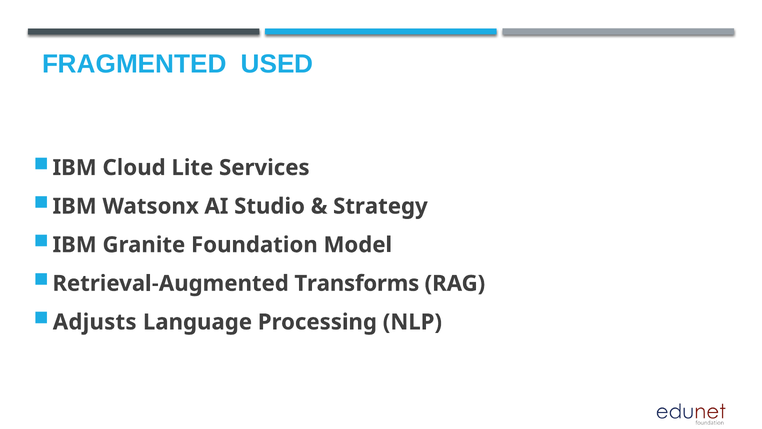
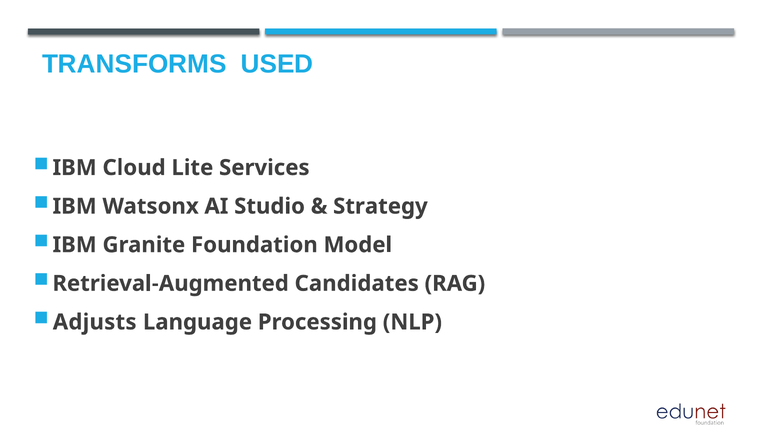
FRAGMENTED: FRAGMENTED -> TRANSFORMS (134, 64)
Transforms: Transforms -> Candidates (357, 283)
